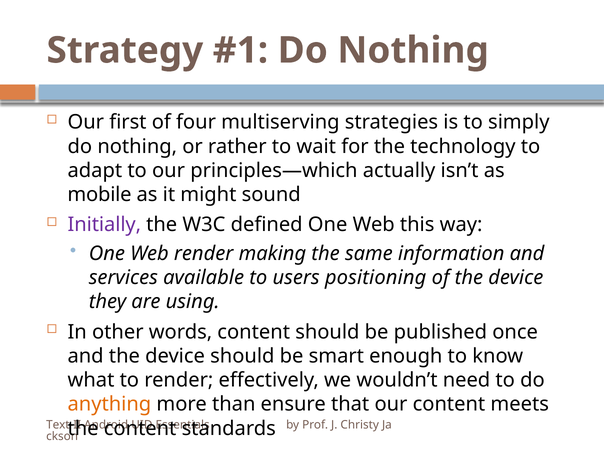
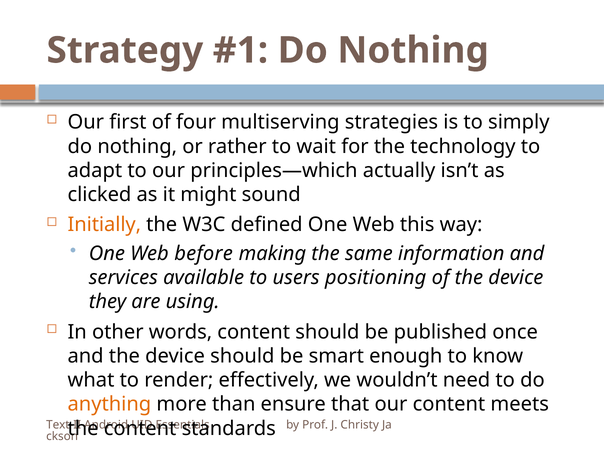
mobile: mobile -> clicked (99, 195)
Initially colour: purple -> orange (104, 225)
Web render: render -> before (204, 254)
